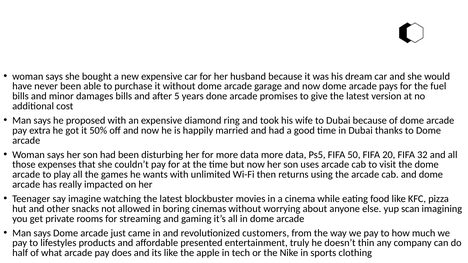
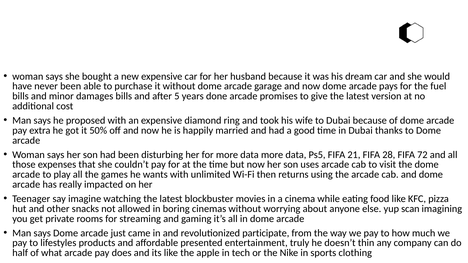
50: 50 -> 21 (354, 155)
20: 20 -> 28 (389, 155)
32: 32 -> 72 (422, 155)
customers: customers -> participate (266, 233)
